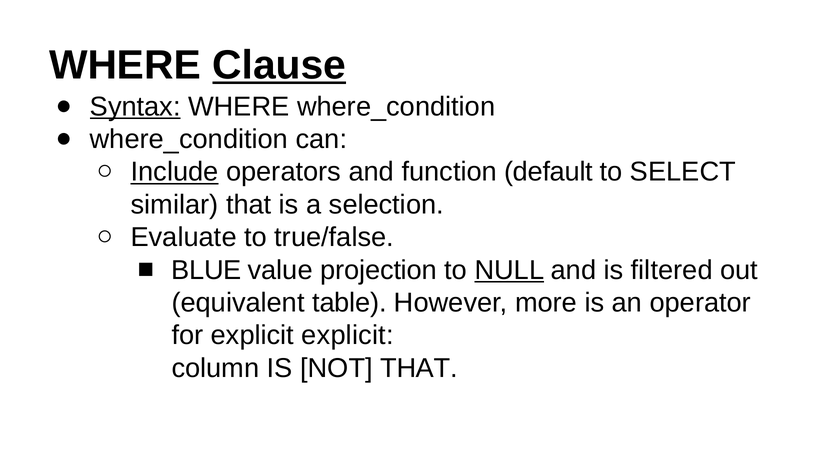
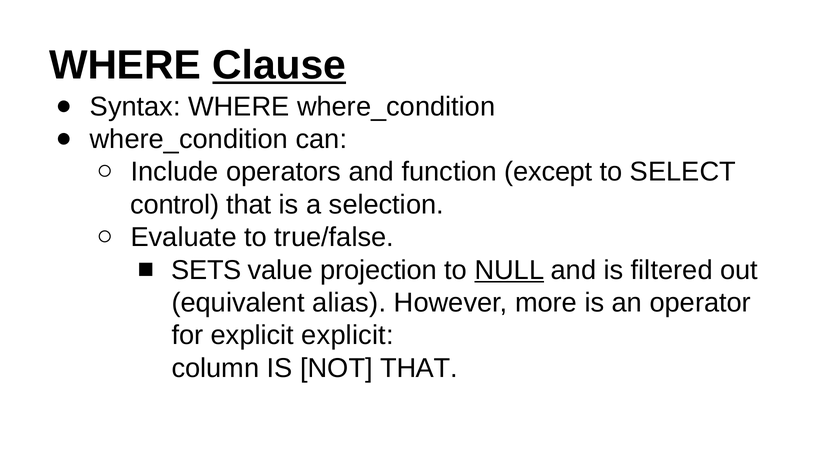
Syntax underline: present -> none (135, 106)
Include underline: present -> none (175, 172)
default: default -> except (548, 172)
similar: similar -> control (175, 204)
BLUE: BLUE -> SETS (206, 270)
table: table -> alias (349, 302)
